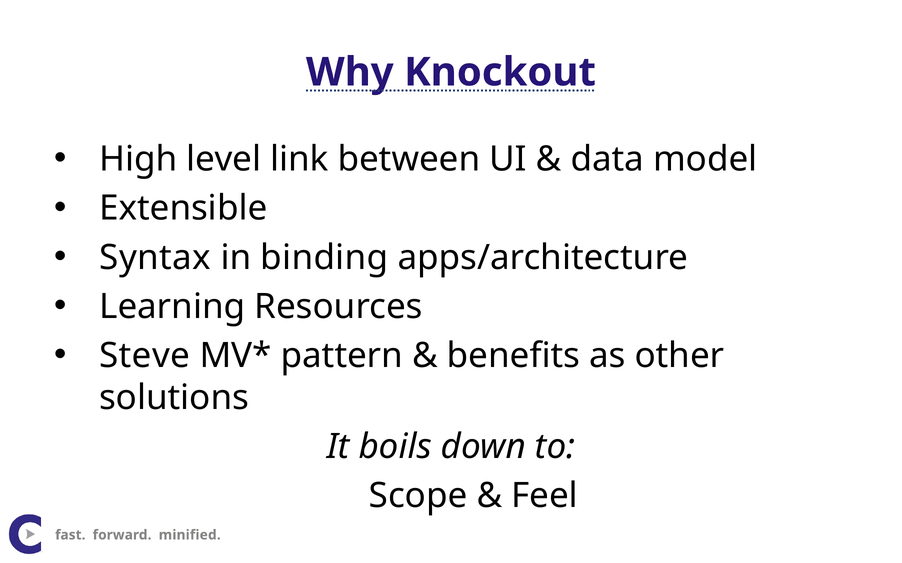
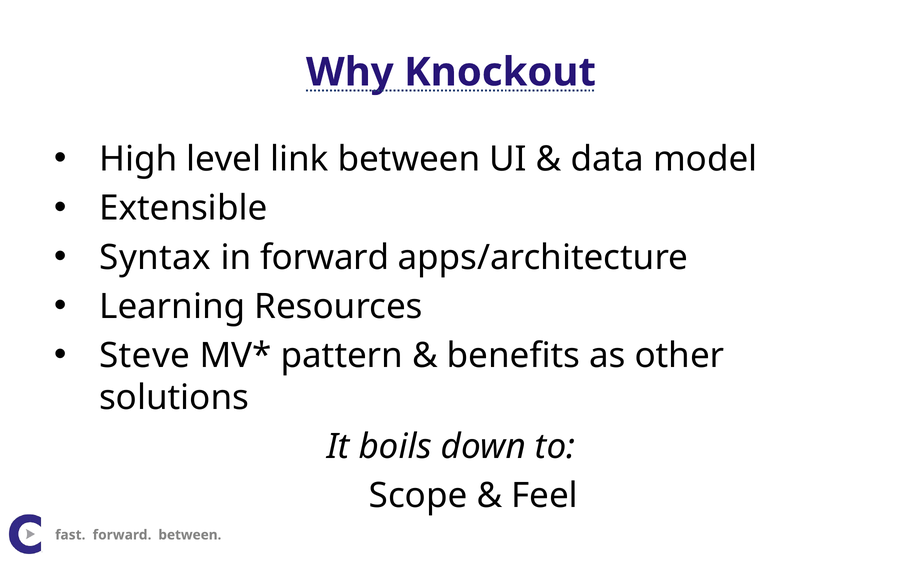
in binding: binding -> forward (325, 258)
forward minified: minified -> between (190, 536)
